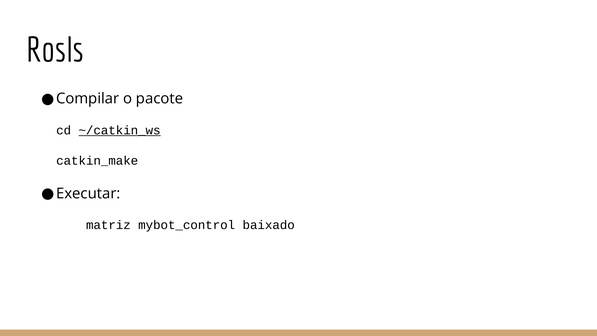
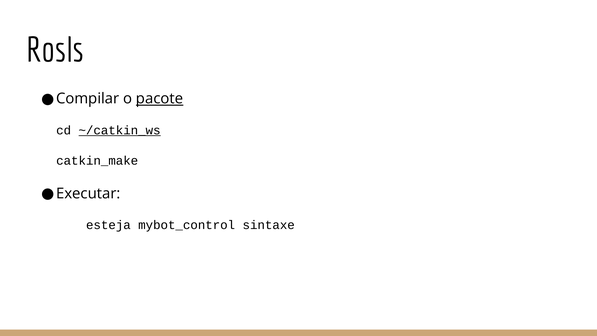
pacote underline: none -> present (160, 99)
matriz: matriz -> esteja (108, 225)
baixado: baixado -> sintaxe (269, 225)
